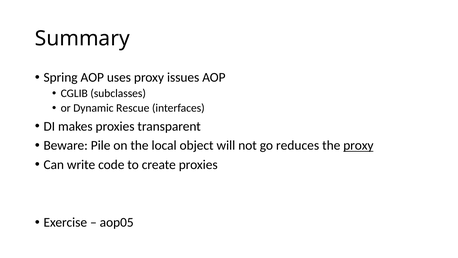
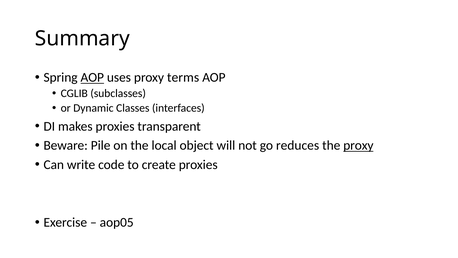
AOP underline: none -> present (92, 77)
issues: issues -> terms (183, 77)
Rescue: Rescue -> Classes (133, 108)
